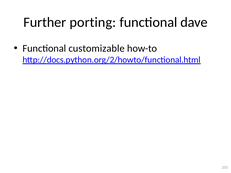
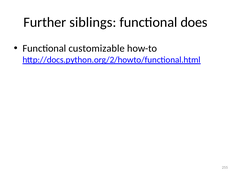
porting: porting -> siblings (93, 22)
dave: dave -> does (194, 22)
